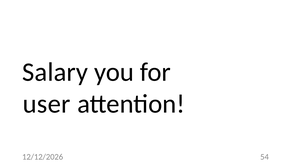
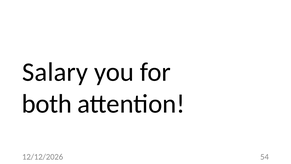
user: user -> both (47, 104)
